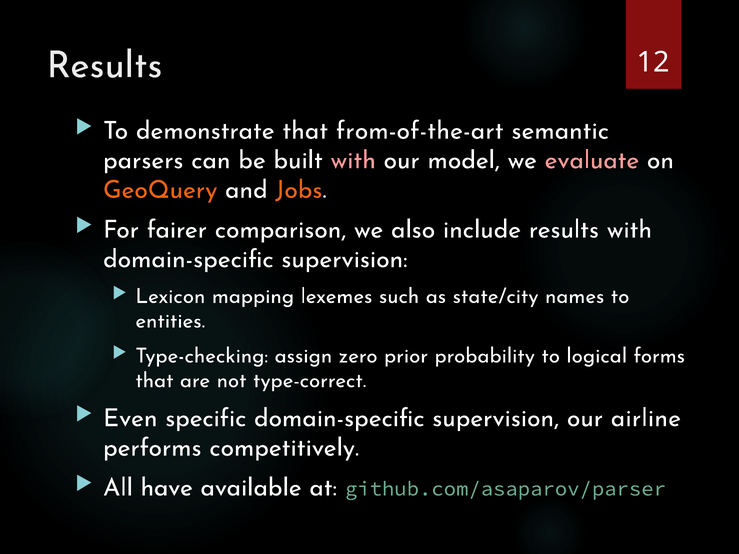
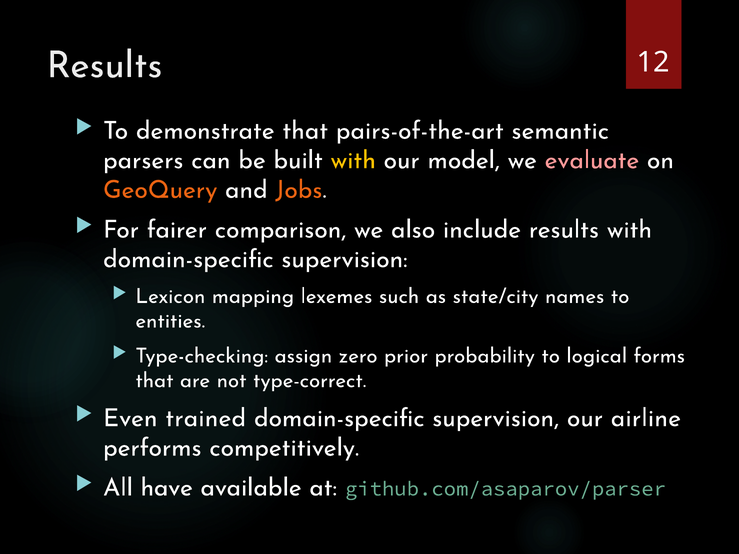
from-of-the-art: from-of-the-art -> pairs-of-the-art (420, 131)
with colour: pink -> yellow (353, 160)
specific: specific -> trained (206, 418)
